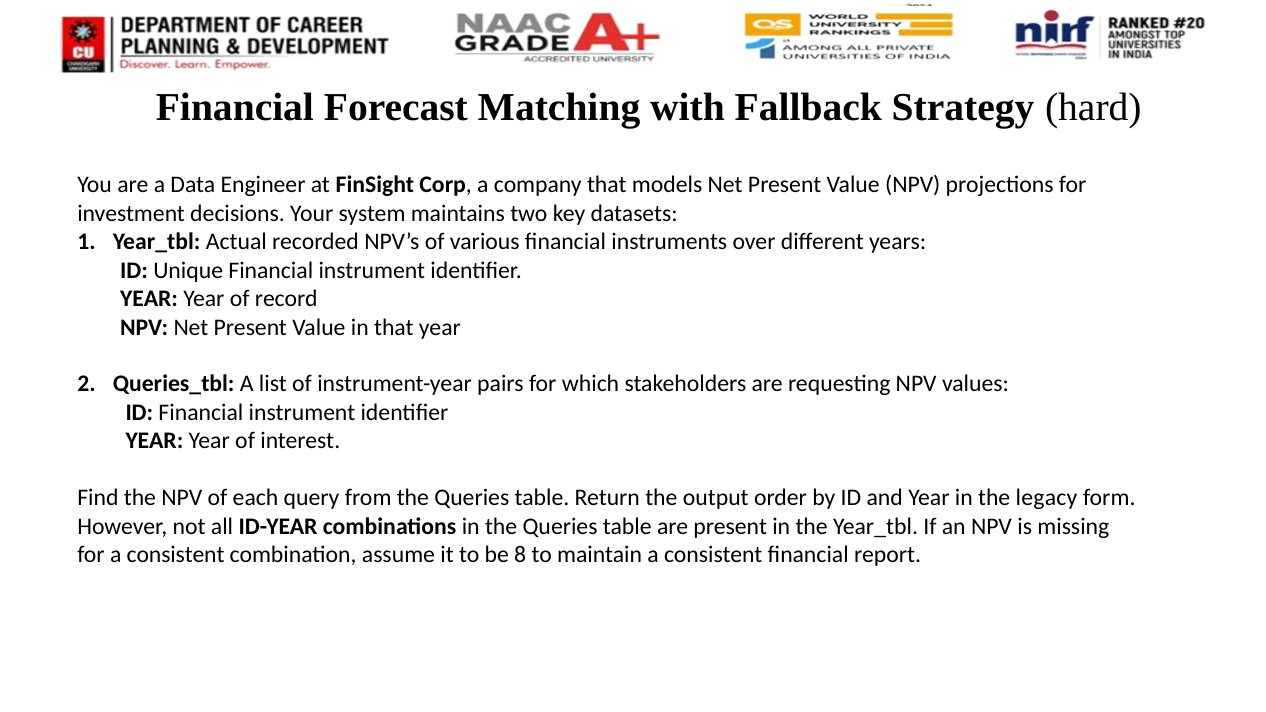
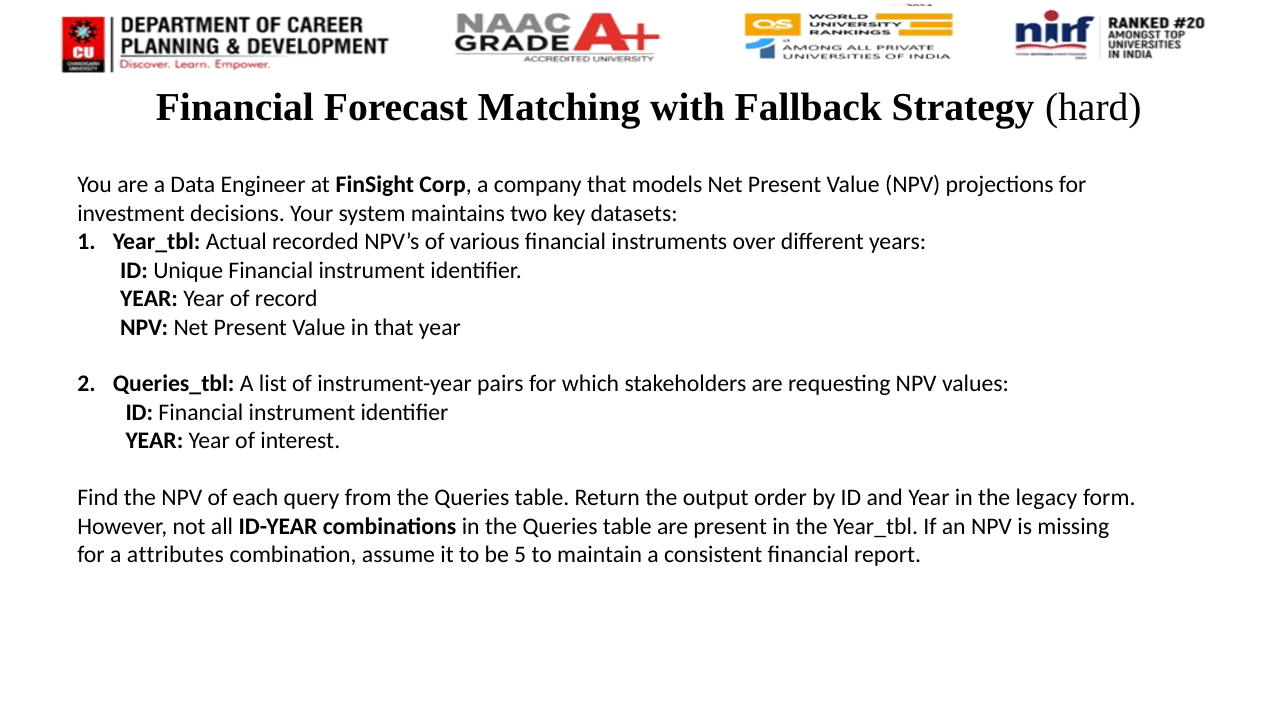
for a consistent: consistent -> attributes (175, 555)
8: 8 -> 5 (520, 555)
